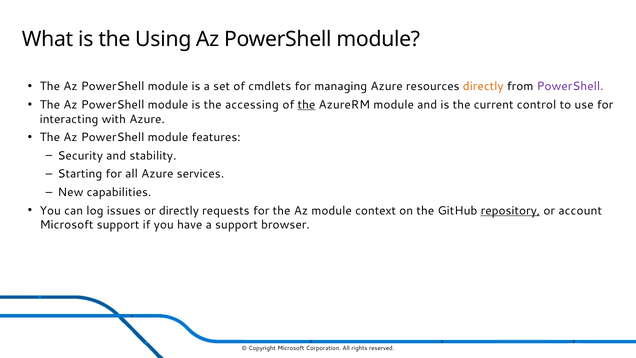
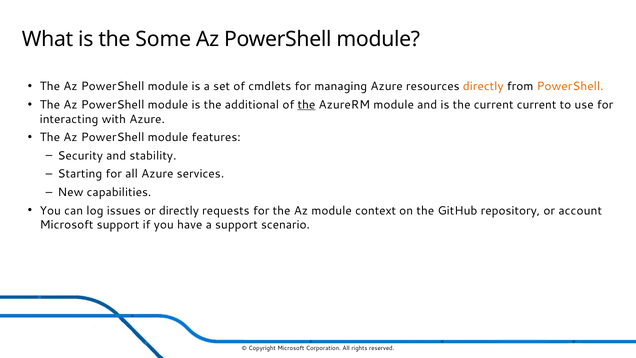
Using: Using -> Some (163, 39)
PowerShell colour: purple -> orange (570, 86)
accessing: accessing -> additional (252, 105)
current control: control -> current (537, 105)
repository underline: present -> none (510, 210)
browser: browser -> scenario (285, 225)
